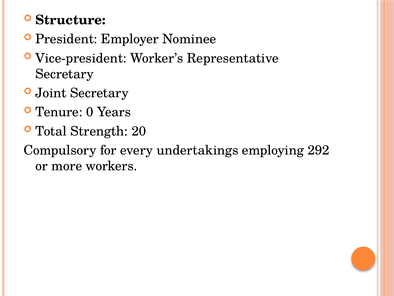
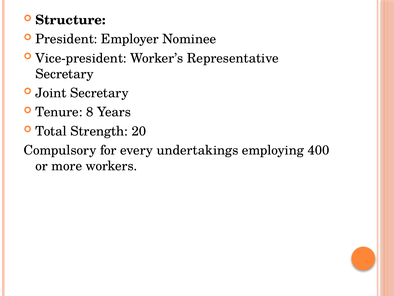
0: 0 -> 8 (90, 112)
292: 292 -> 400 (318, 150)
